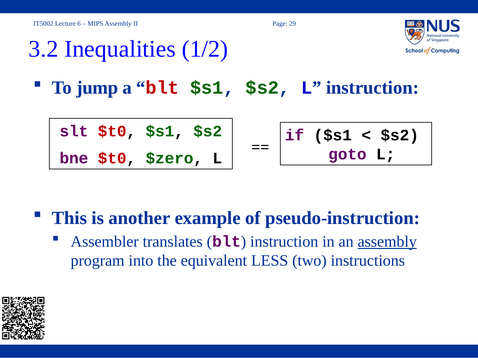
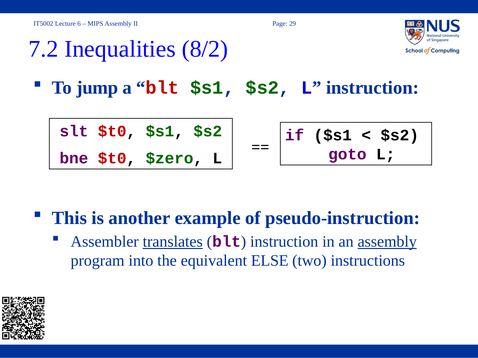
3.2: 3.2 -> 7.2 (44, 49)
1/2: 1/2 -> 8/2 (205, 49)
translates underline: none -> present (173, 242)
LESS: LESS -> ELSE (270, 261)
